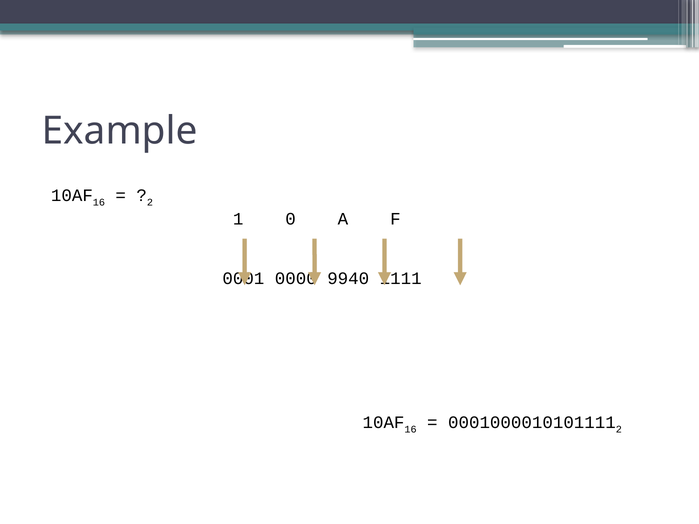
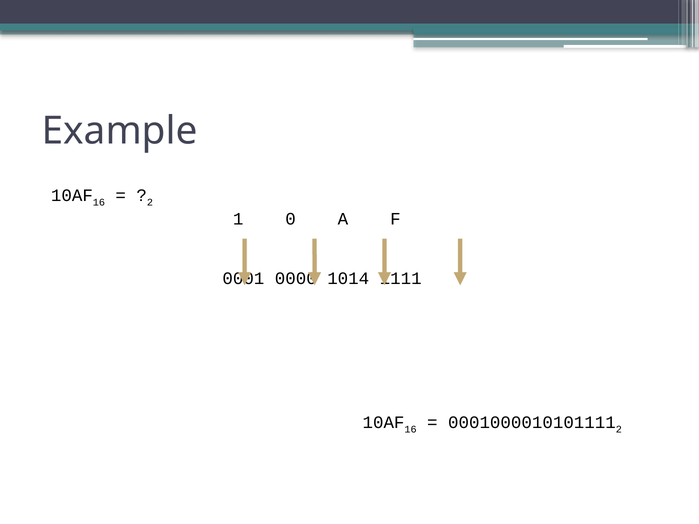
9940: 9940 -> 1014 (348, 278)
